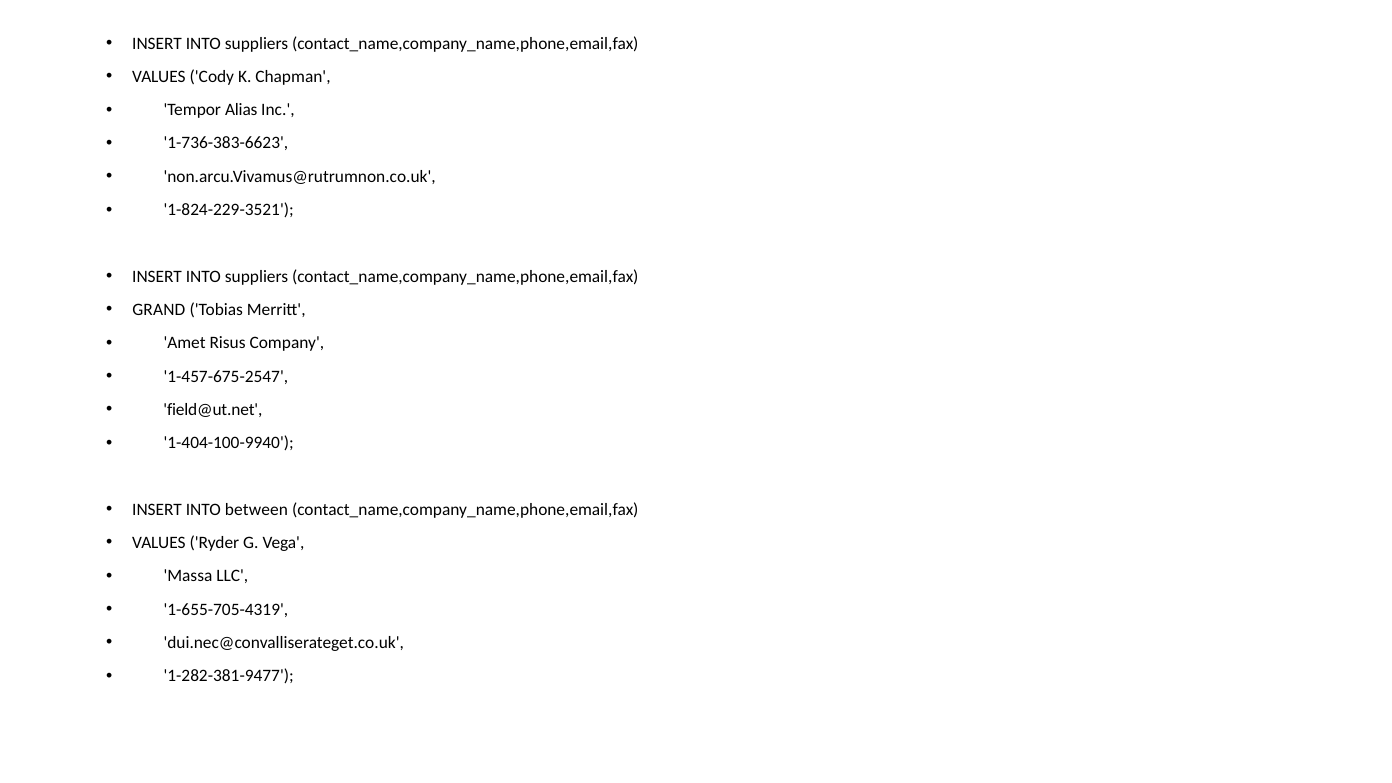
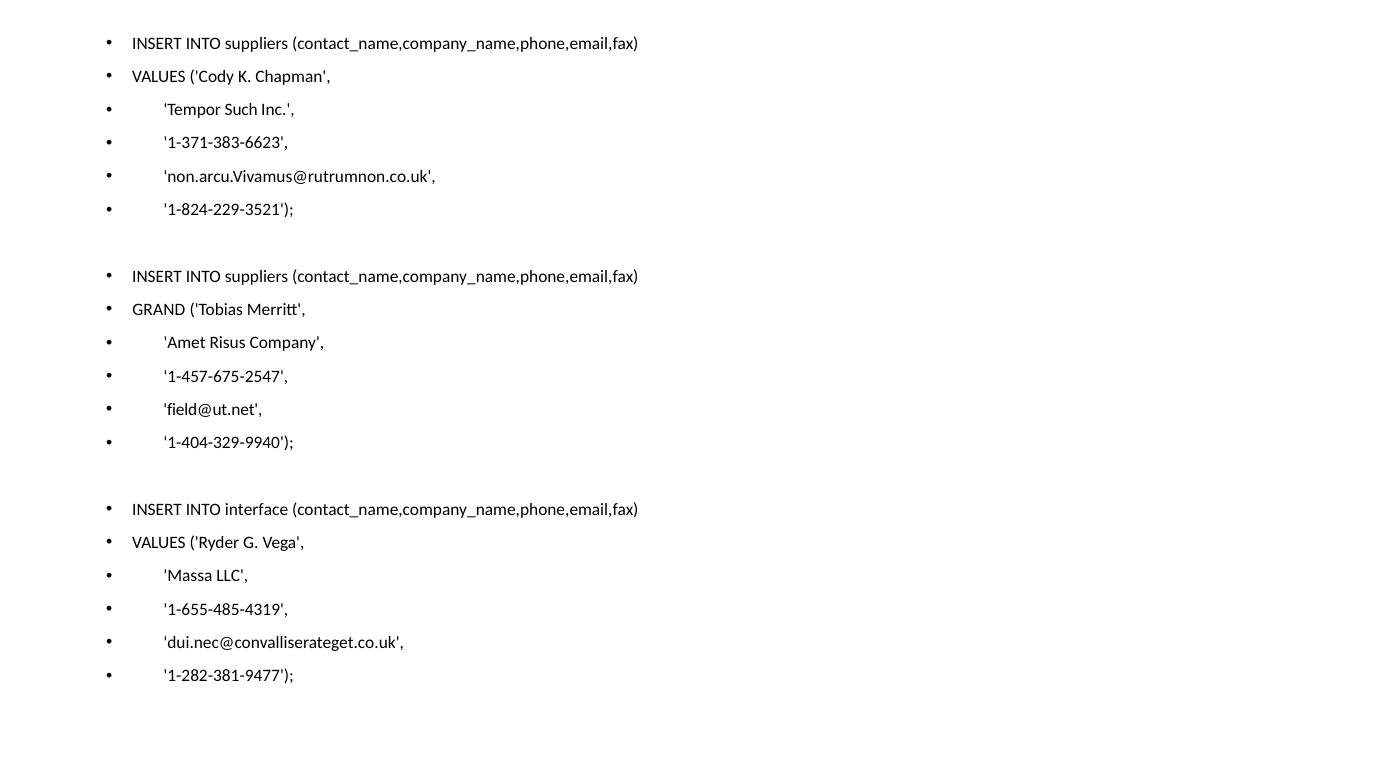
Alias: Alias -> Such (241, 110)
1-736-383-6623: 1-736-383-6623 -> 1-371-383-6623 (226, 143)
1-404-100-9940: 1-404-100-9940 -> 1-404-329-9940 (229, 443)
between: between -> interface (256, 509)
1-655-705-4319: 1-655-705-4319 -> 1-655-485-4319 (226, 609)
